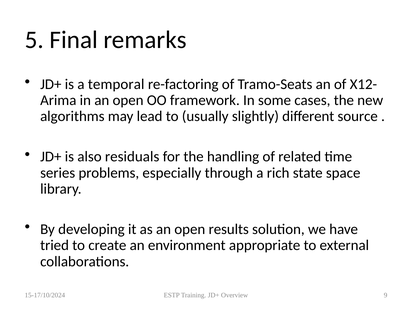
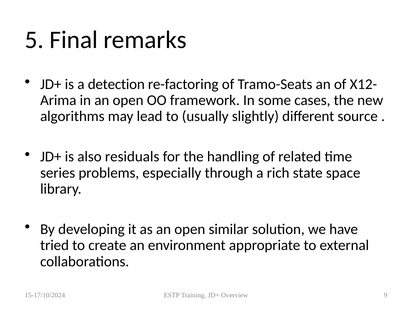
temporal: temporal -> detection (116, 84)
results: results -> similar (229, 229)
